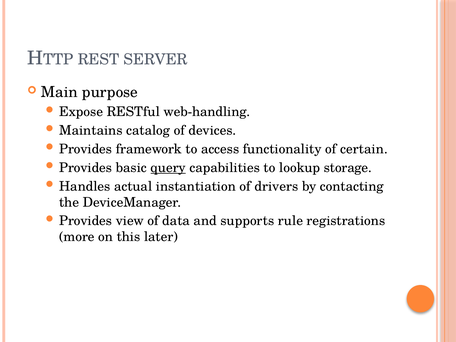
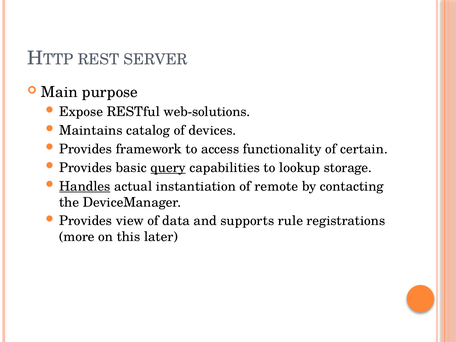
web-handling: web-handling -> web-solutions (207, 112)
Handles underline: none -> present (85, 186)
drivers: drivers -> remote (276, 186)
